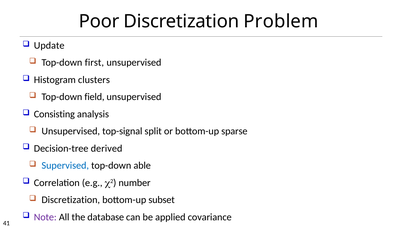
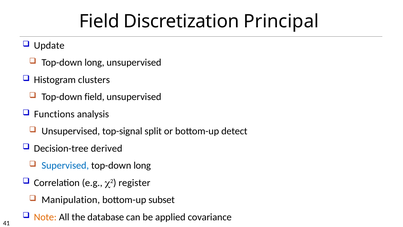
Poor: Poor -> Field (99, 21)
Problem: Problem -> Principal (281, 21)
first: first -> long (94, 63)
Consisting: Consisting -> Functions (54, 114)
sparse: sparse -> detect (234, 131)
able: able -> long (142, 165)
number: number -> register (134, 182)
Discretization: Discretization -> Manipulation (71, 200)
Note colour: purple -> orange (45, 217)
